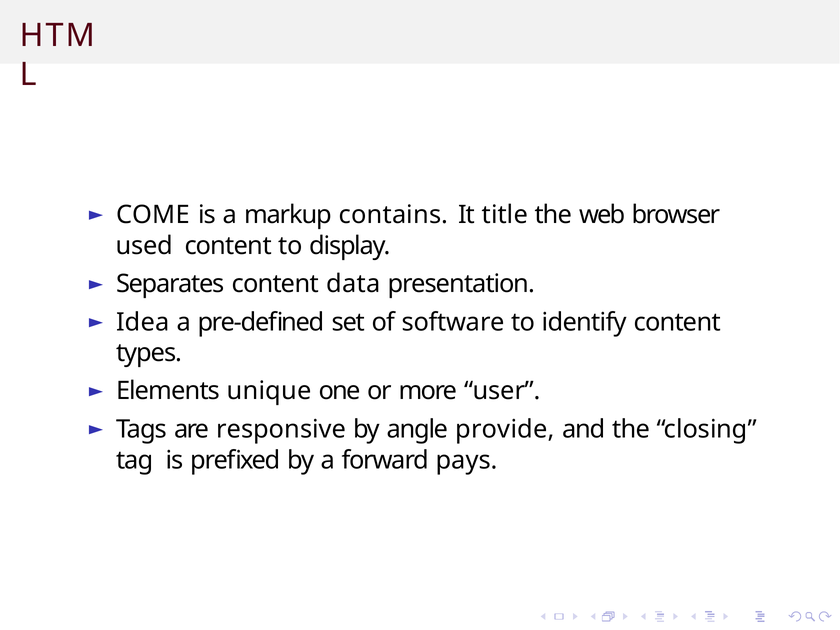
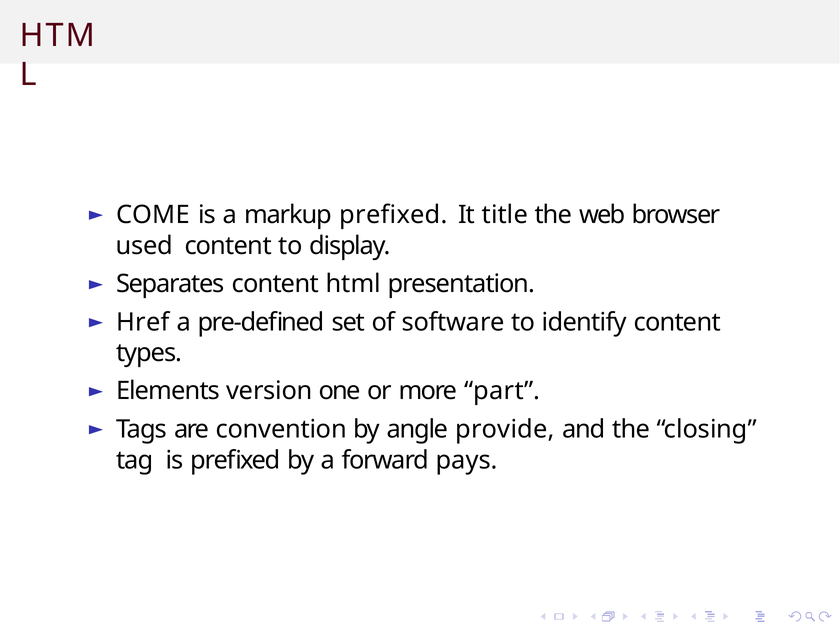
markup contains: contains -> prefixed (394, 215)
data: data -> html (353, 284)
Idea: Idea -> Href (143, 323)
unique: unique -> version (269, 391)
user: user -> part (502, 391)
responsive: responsive -> convention (281, 430)
